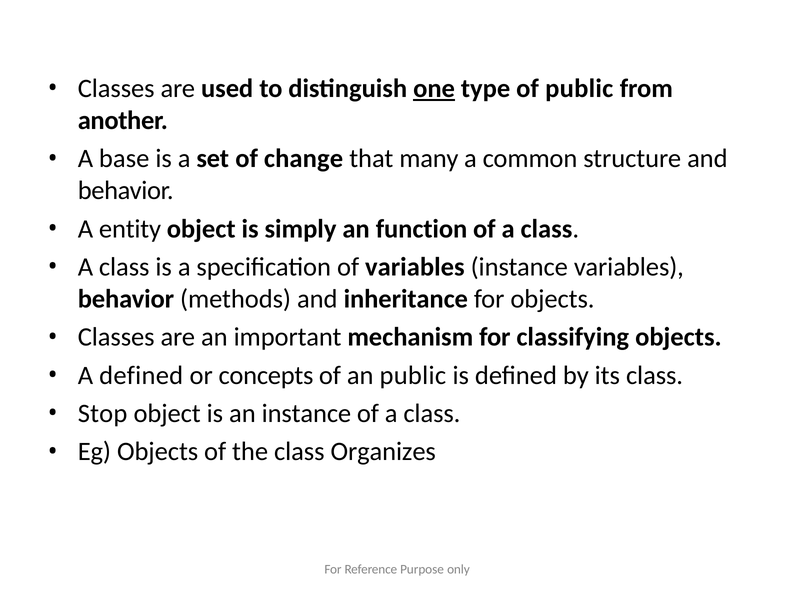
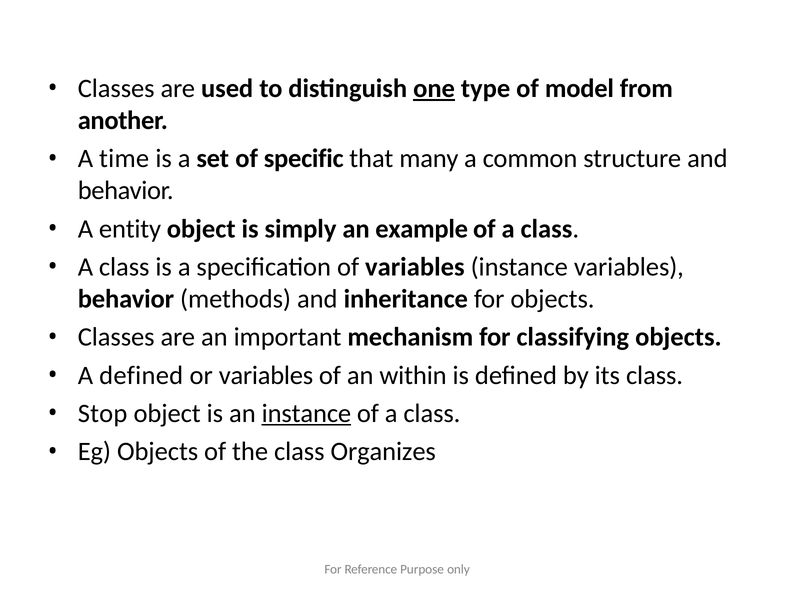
of public: public -> model (579, 89)
base: base -> time (124, 159)
change: change -> specific (304, 159)
function: function -> example (422, 229)
or concepts: concepts -> variables (266, 375)
an public: public -> within (413, 375)
instance underline: none -> present (306, 414)
